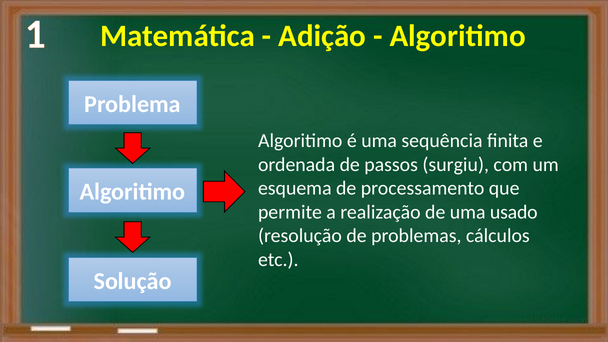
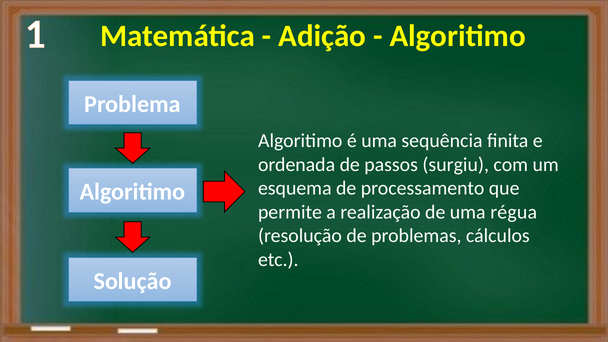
usado: usado -> régua (514, 212)
